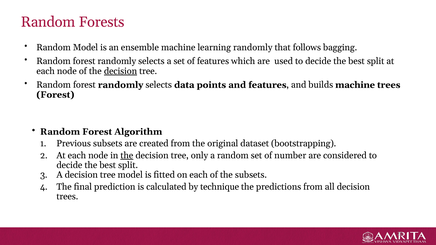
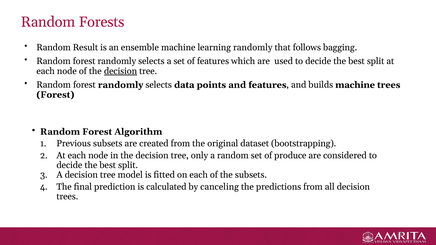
Random Model: Model -> Result (85, 47)
the underline: present -> none (127, 156)
number: number -> produce (290, 156)
technique: technique -> canceling (220, 187)
